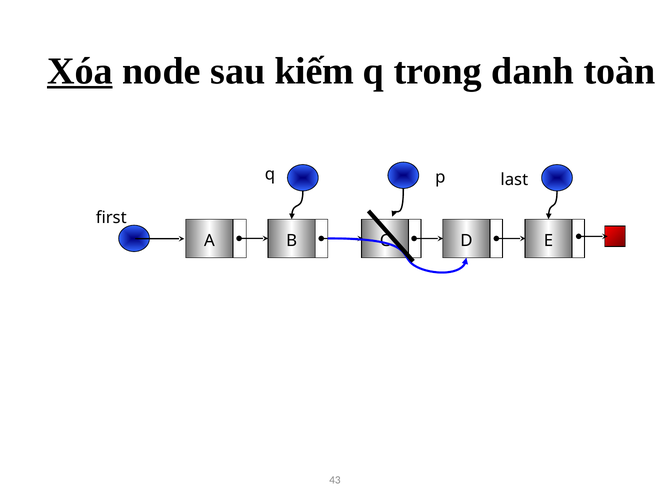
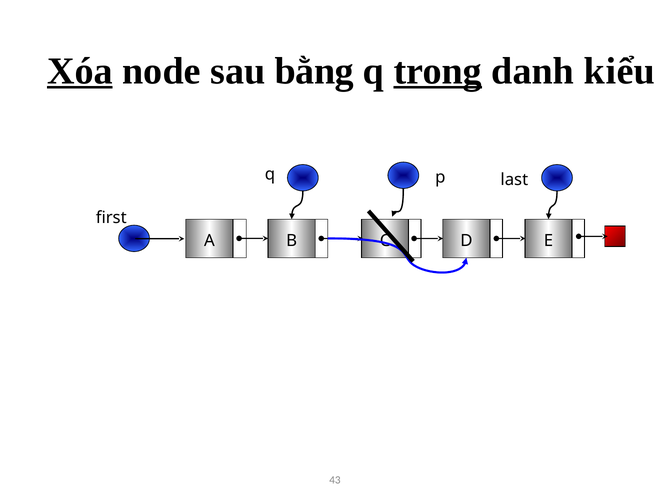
kiếm: kiếm -> bằng (314, 71)
trong underline: none -> present (438, 71)
toàn: toàn -> kiểu (619, 71)
